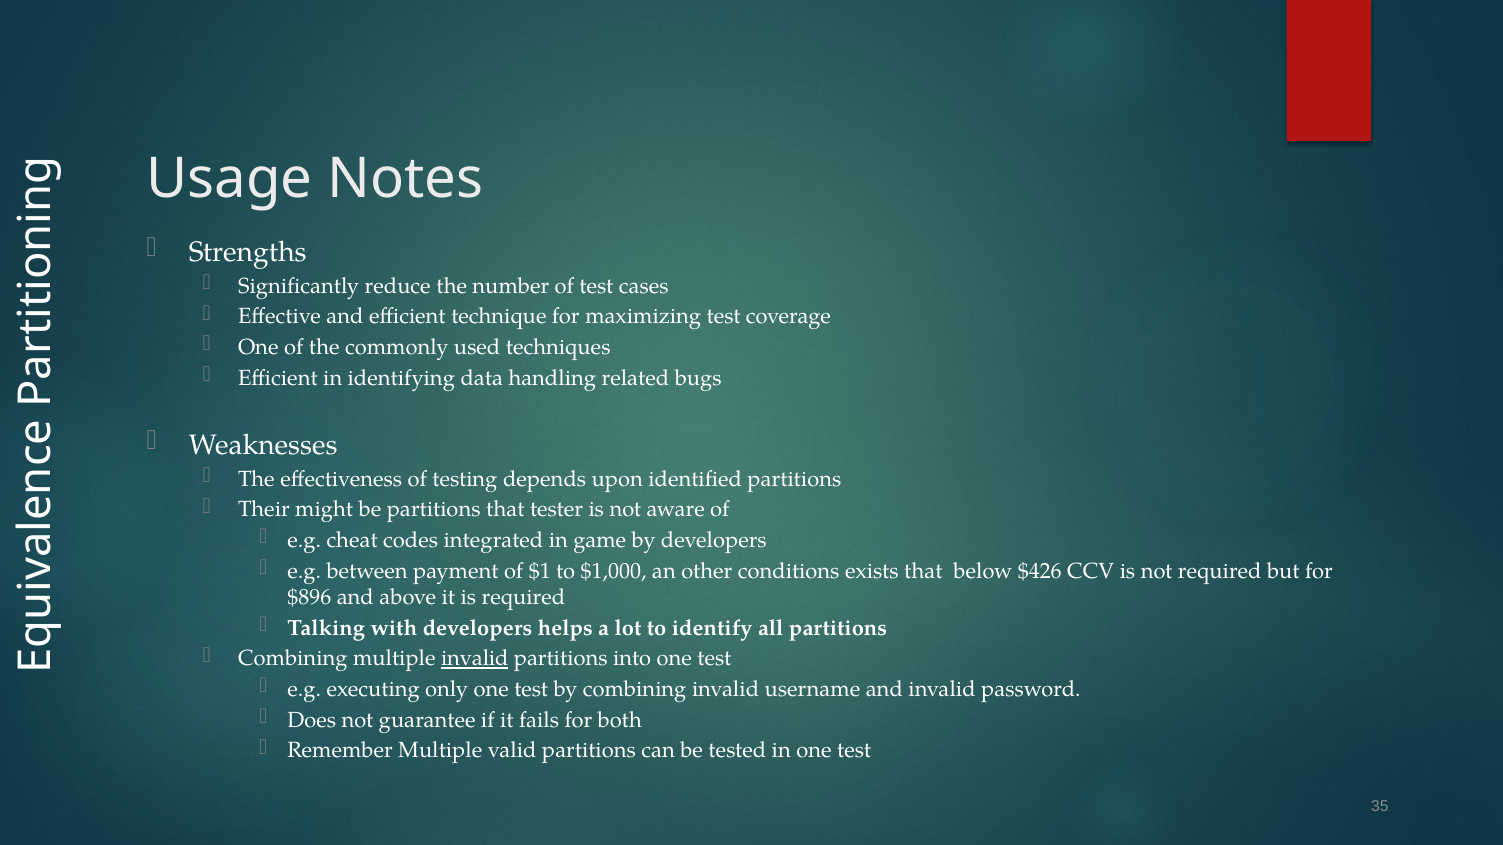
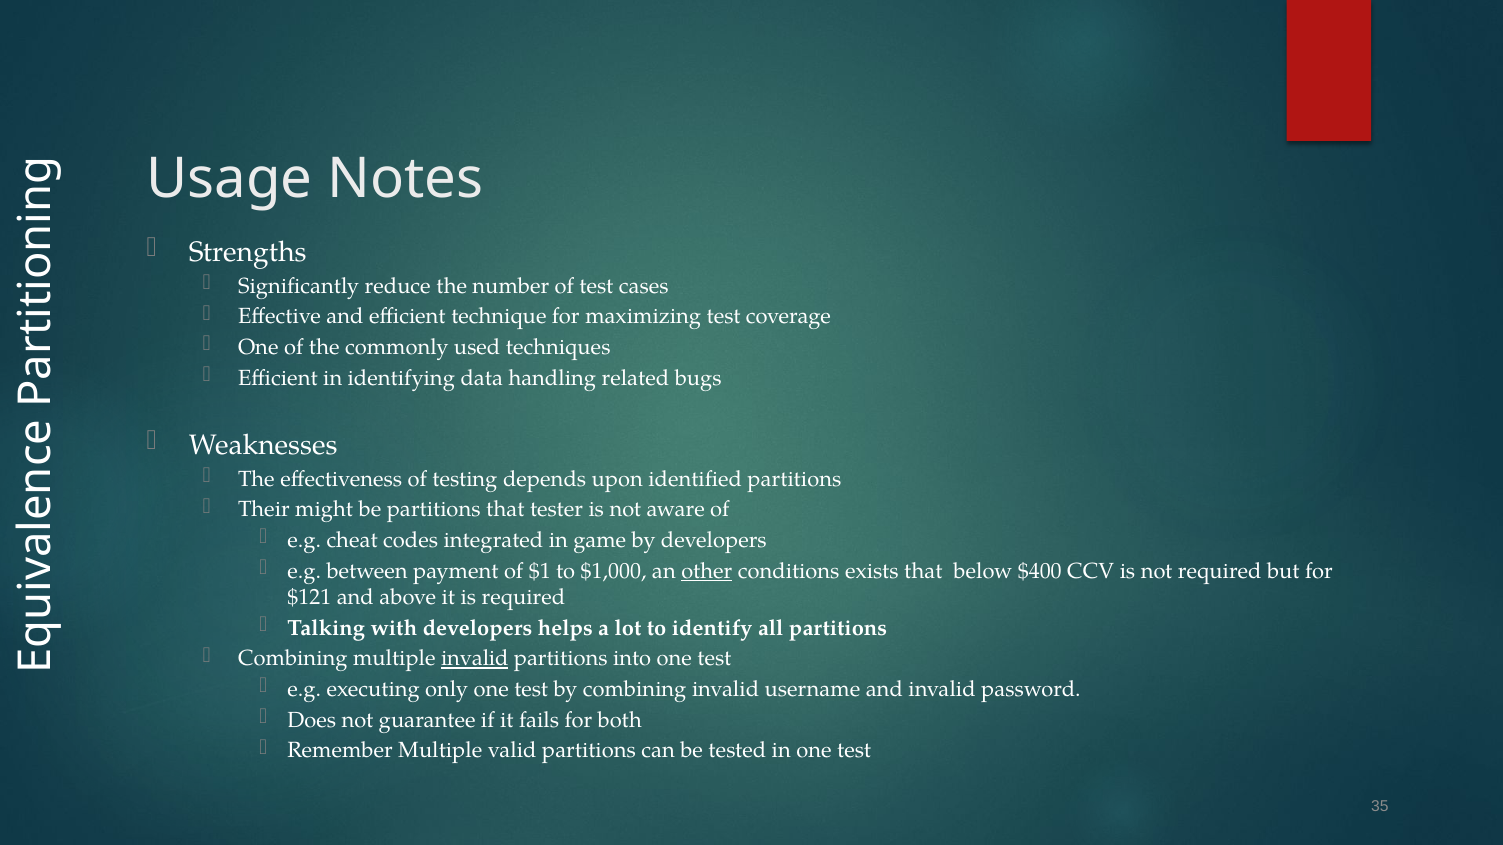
other underline: none -> present (707, 571)
$426: $426 -> $400 (1040, 571)
$896: $896 -> $121 (309, 598)
